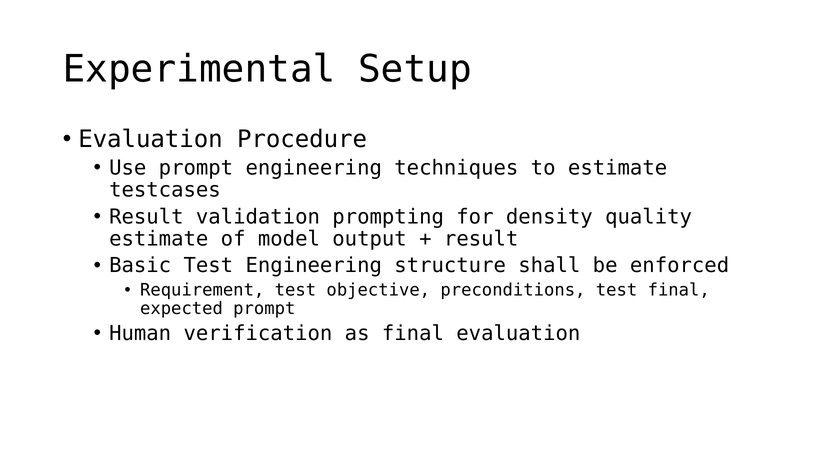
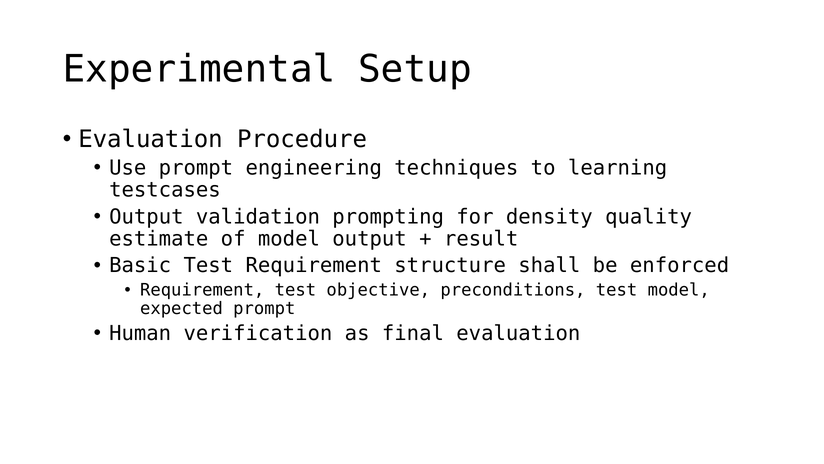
to estimate: estimate -> learning (618, 168)
Result: Result -> Output (146, 216)
Test Engineering: Engineering -> Requirement (314, 265)
test final: final -> model (679, 290)
